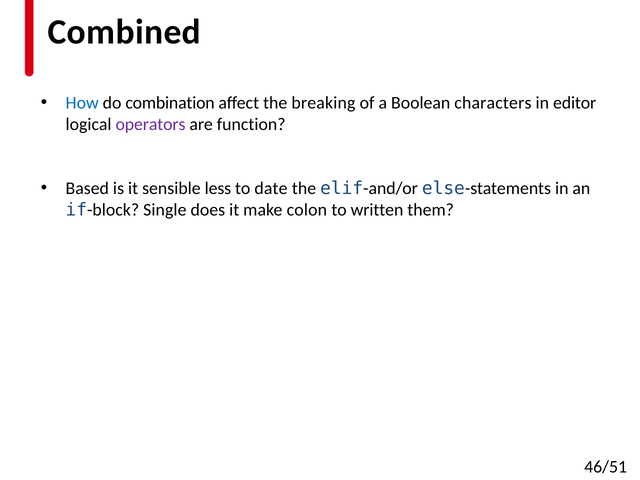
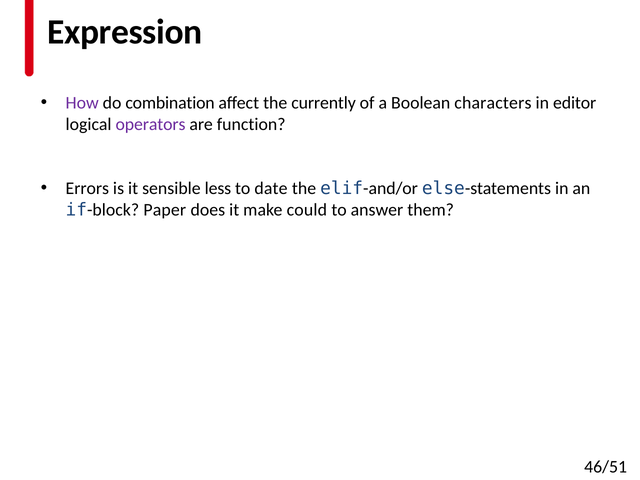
Combined: Combined -> Expression (125, 32)
How colour: blue -> purple (82, 103)
breaking: breaking -> currently (324, 103)
Based: Based -> Errors (87, 188)
Single: Single -> Paper (165, 210)
colon: colon -> could (307, 210)
written: written -> answer (377, 210)
